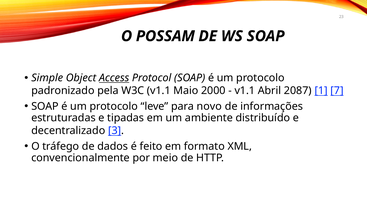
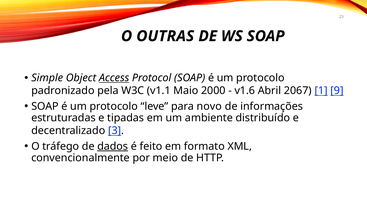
POSSAM: POSSAM -> OUTRAS (165, 36)
v1.1: v1.1 -> v1.6 (245, 91)
2087: 2087 -> 2067 (298, 91)
7: 7 -> 9 (337, 91)
dados underline: none -> present (113, 147)
